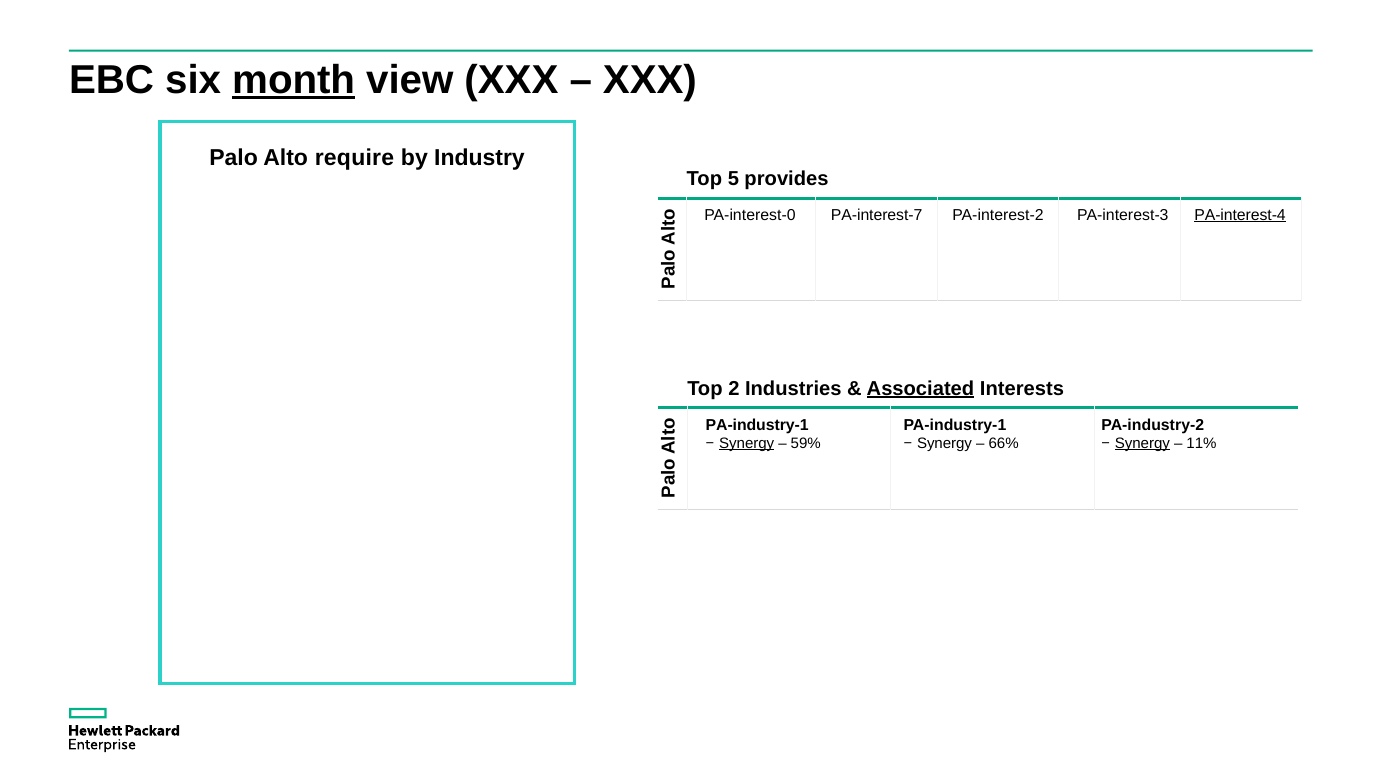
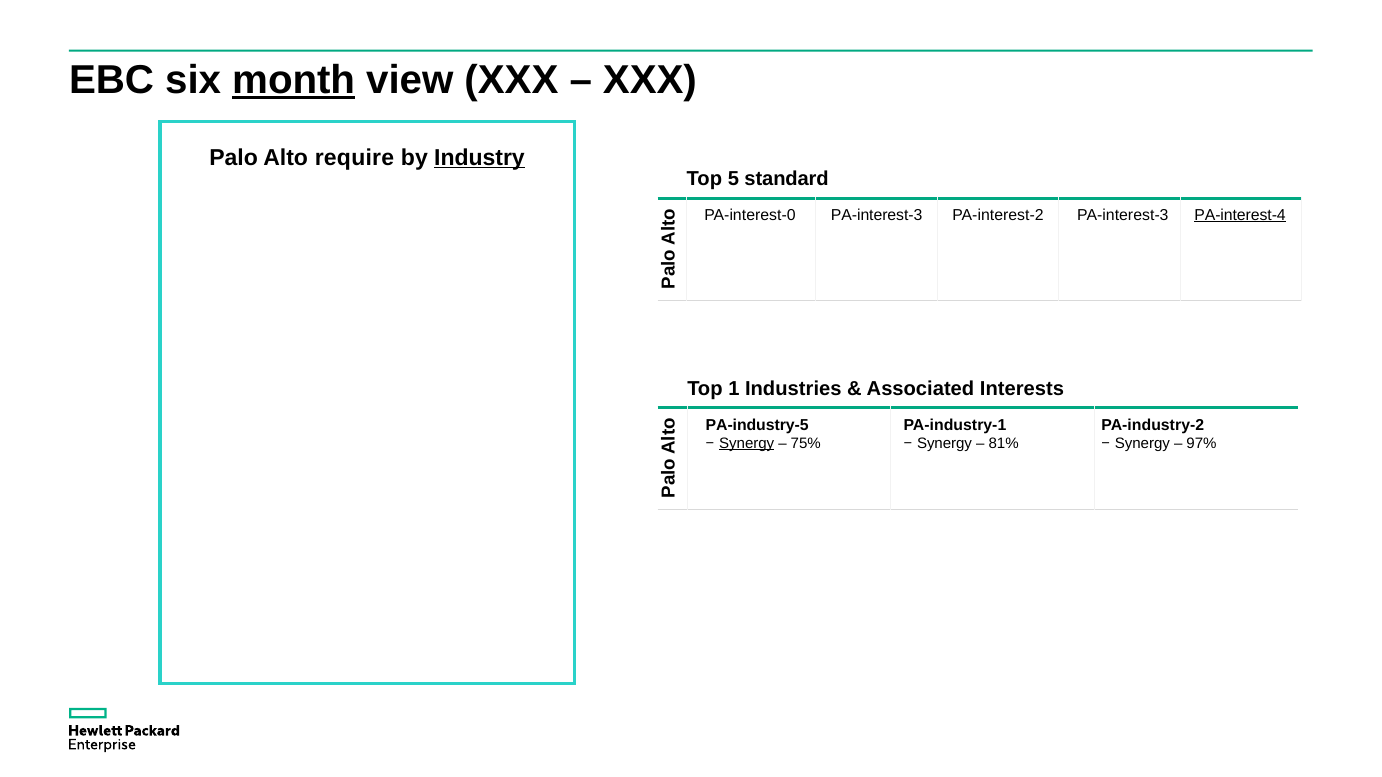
Industry underline: none -> present (479, 158)
provides: provides -> standard (787, 179)
PA-interest-0 PA-interest-7: PA-interest-7 -> PA-interest-3 (877, 215)
2: 2 -> 1 (734, 389)
Associated underline: present -> none (920, 389)
PA-industry-1: PA-industry-1 -> PA-industry-5 (757, 425)
59%: 59% -> 75% (806, 444)
66%: 66% -> 81% (1004, 444)
Synergy underline: present -> none (1142, 444)
11%: 11% -> 97% (1202, 444)
